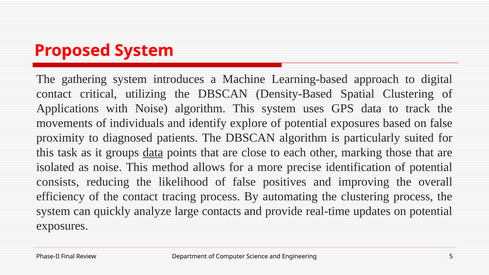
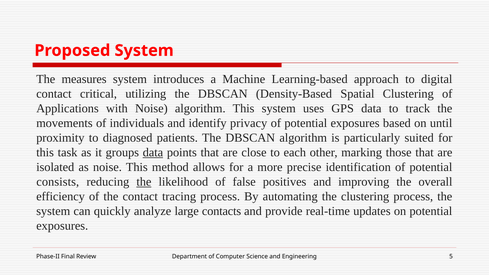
gathering: gathering -> measures (84, 79)
explore: explore -> privacy (249, 123)
on false: false -> until (441, 123)
the underline: none -> present (144, 182)
